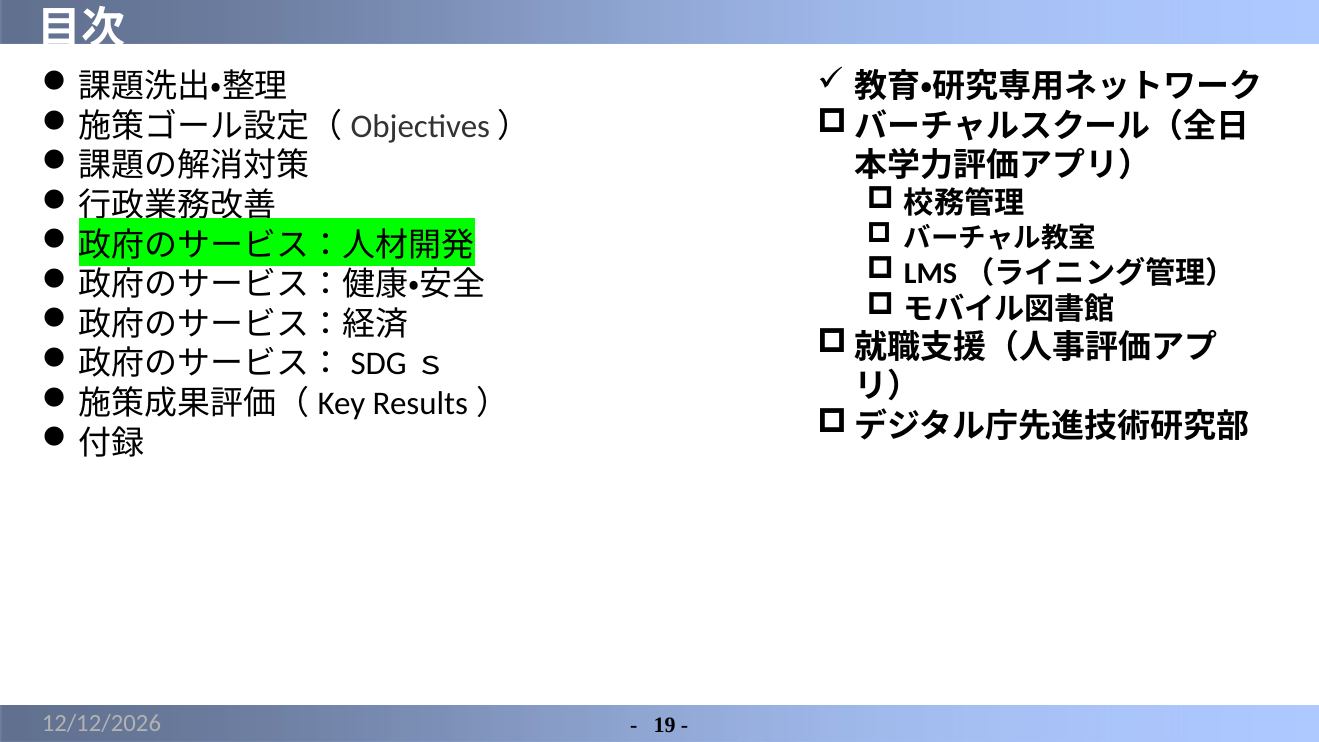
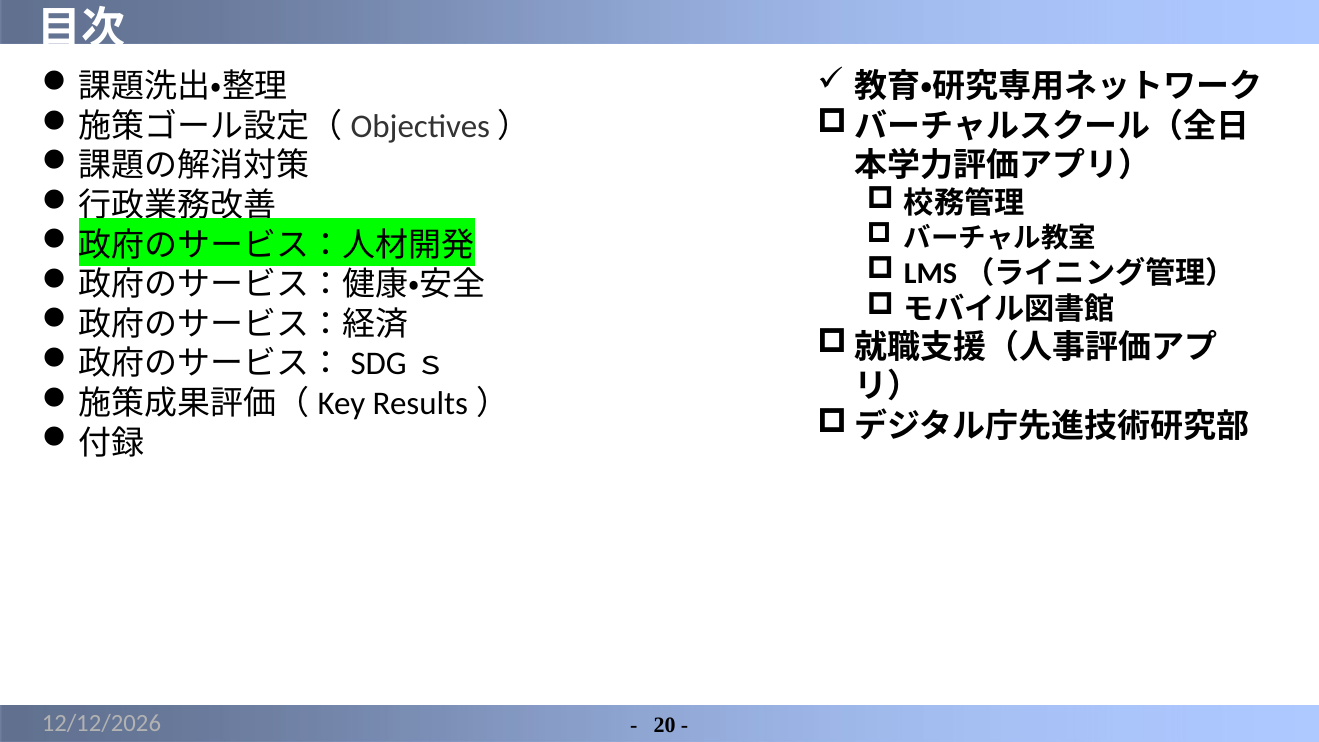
19: 19 -> 20 (665, 725)
